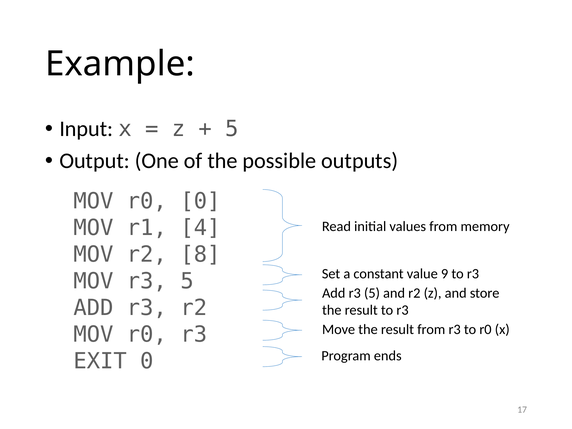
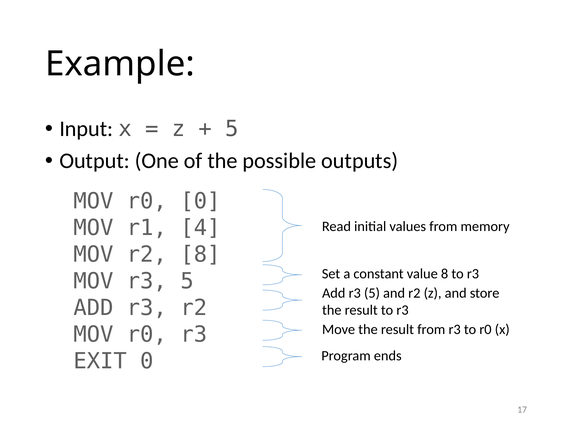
value 9: 9 -> 8 (445, 274)
